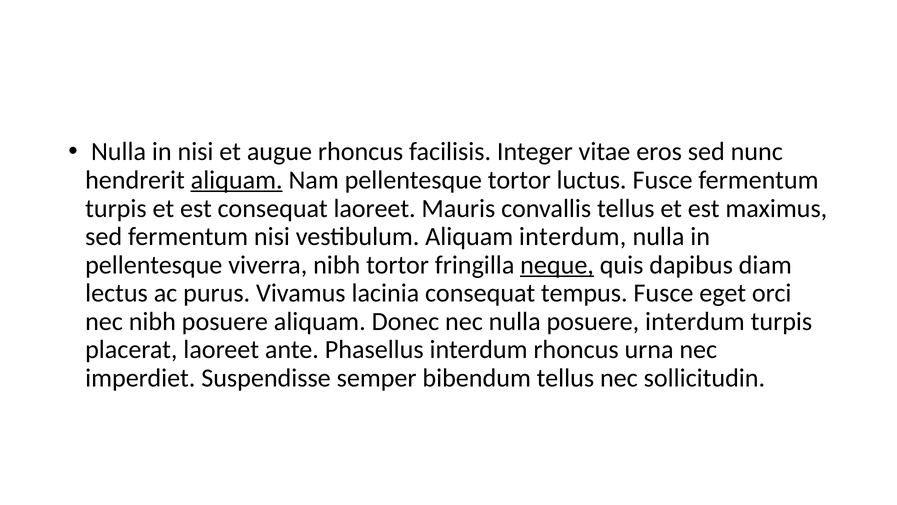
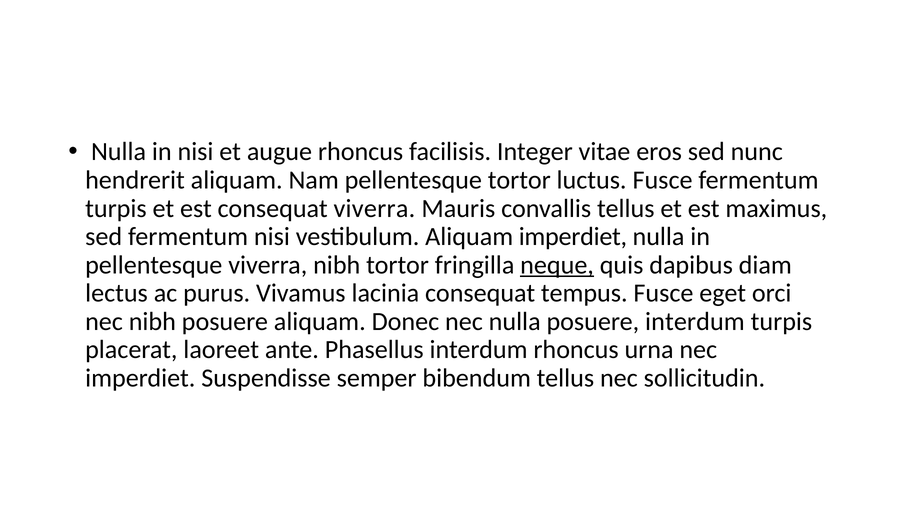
aliquam underline: present -> none (237, 180)
consequat laoreet: laoreet -> viverra (374, 208)
Aliquam interdum: interdum -> imperdiet (573, 236)
